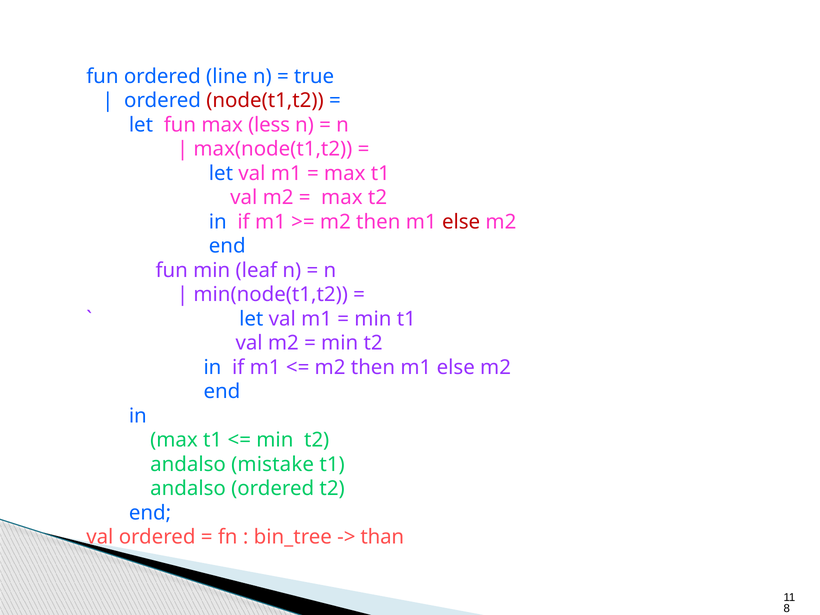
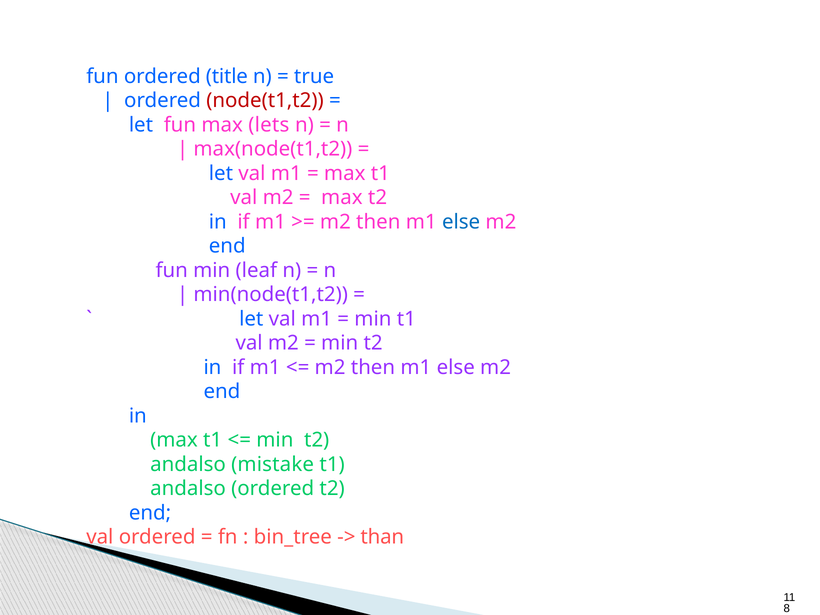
line: line -> title (227, 76)
less: less -> lets (269, 125)
else colour: red -> blue (461, 222)
